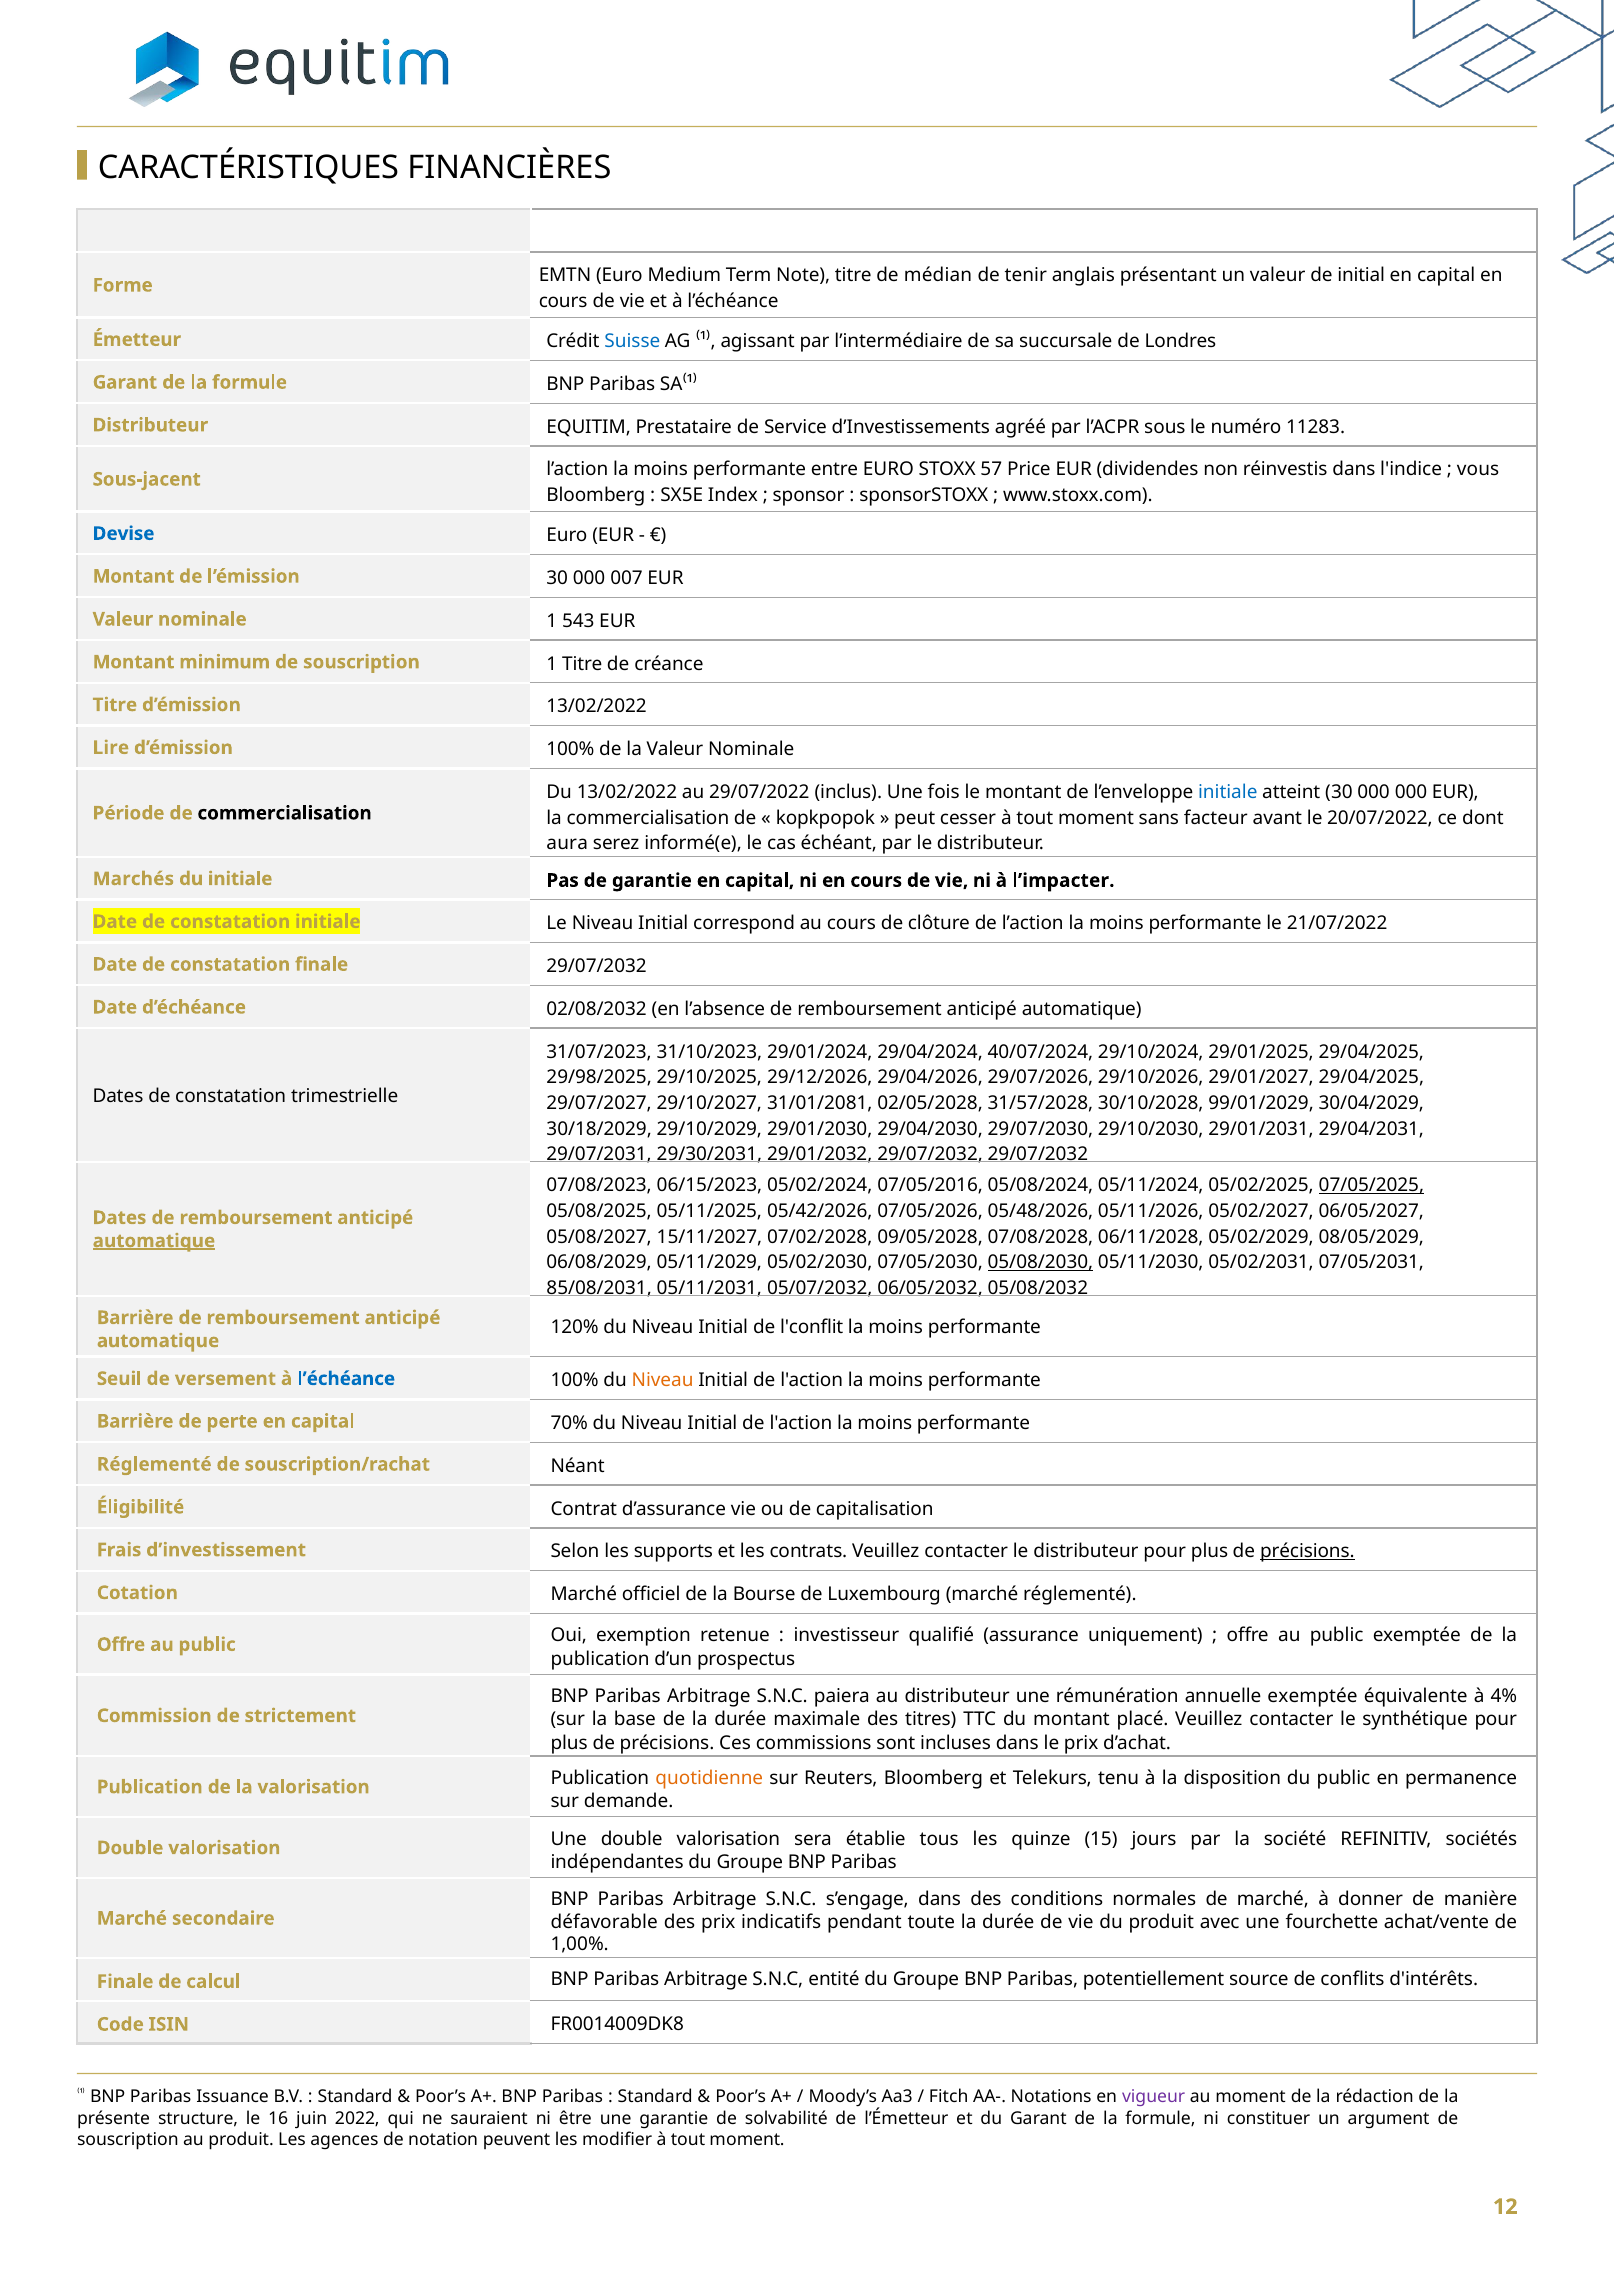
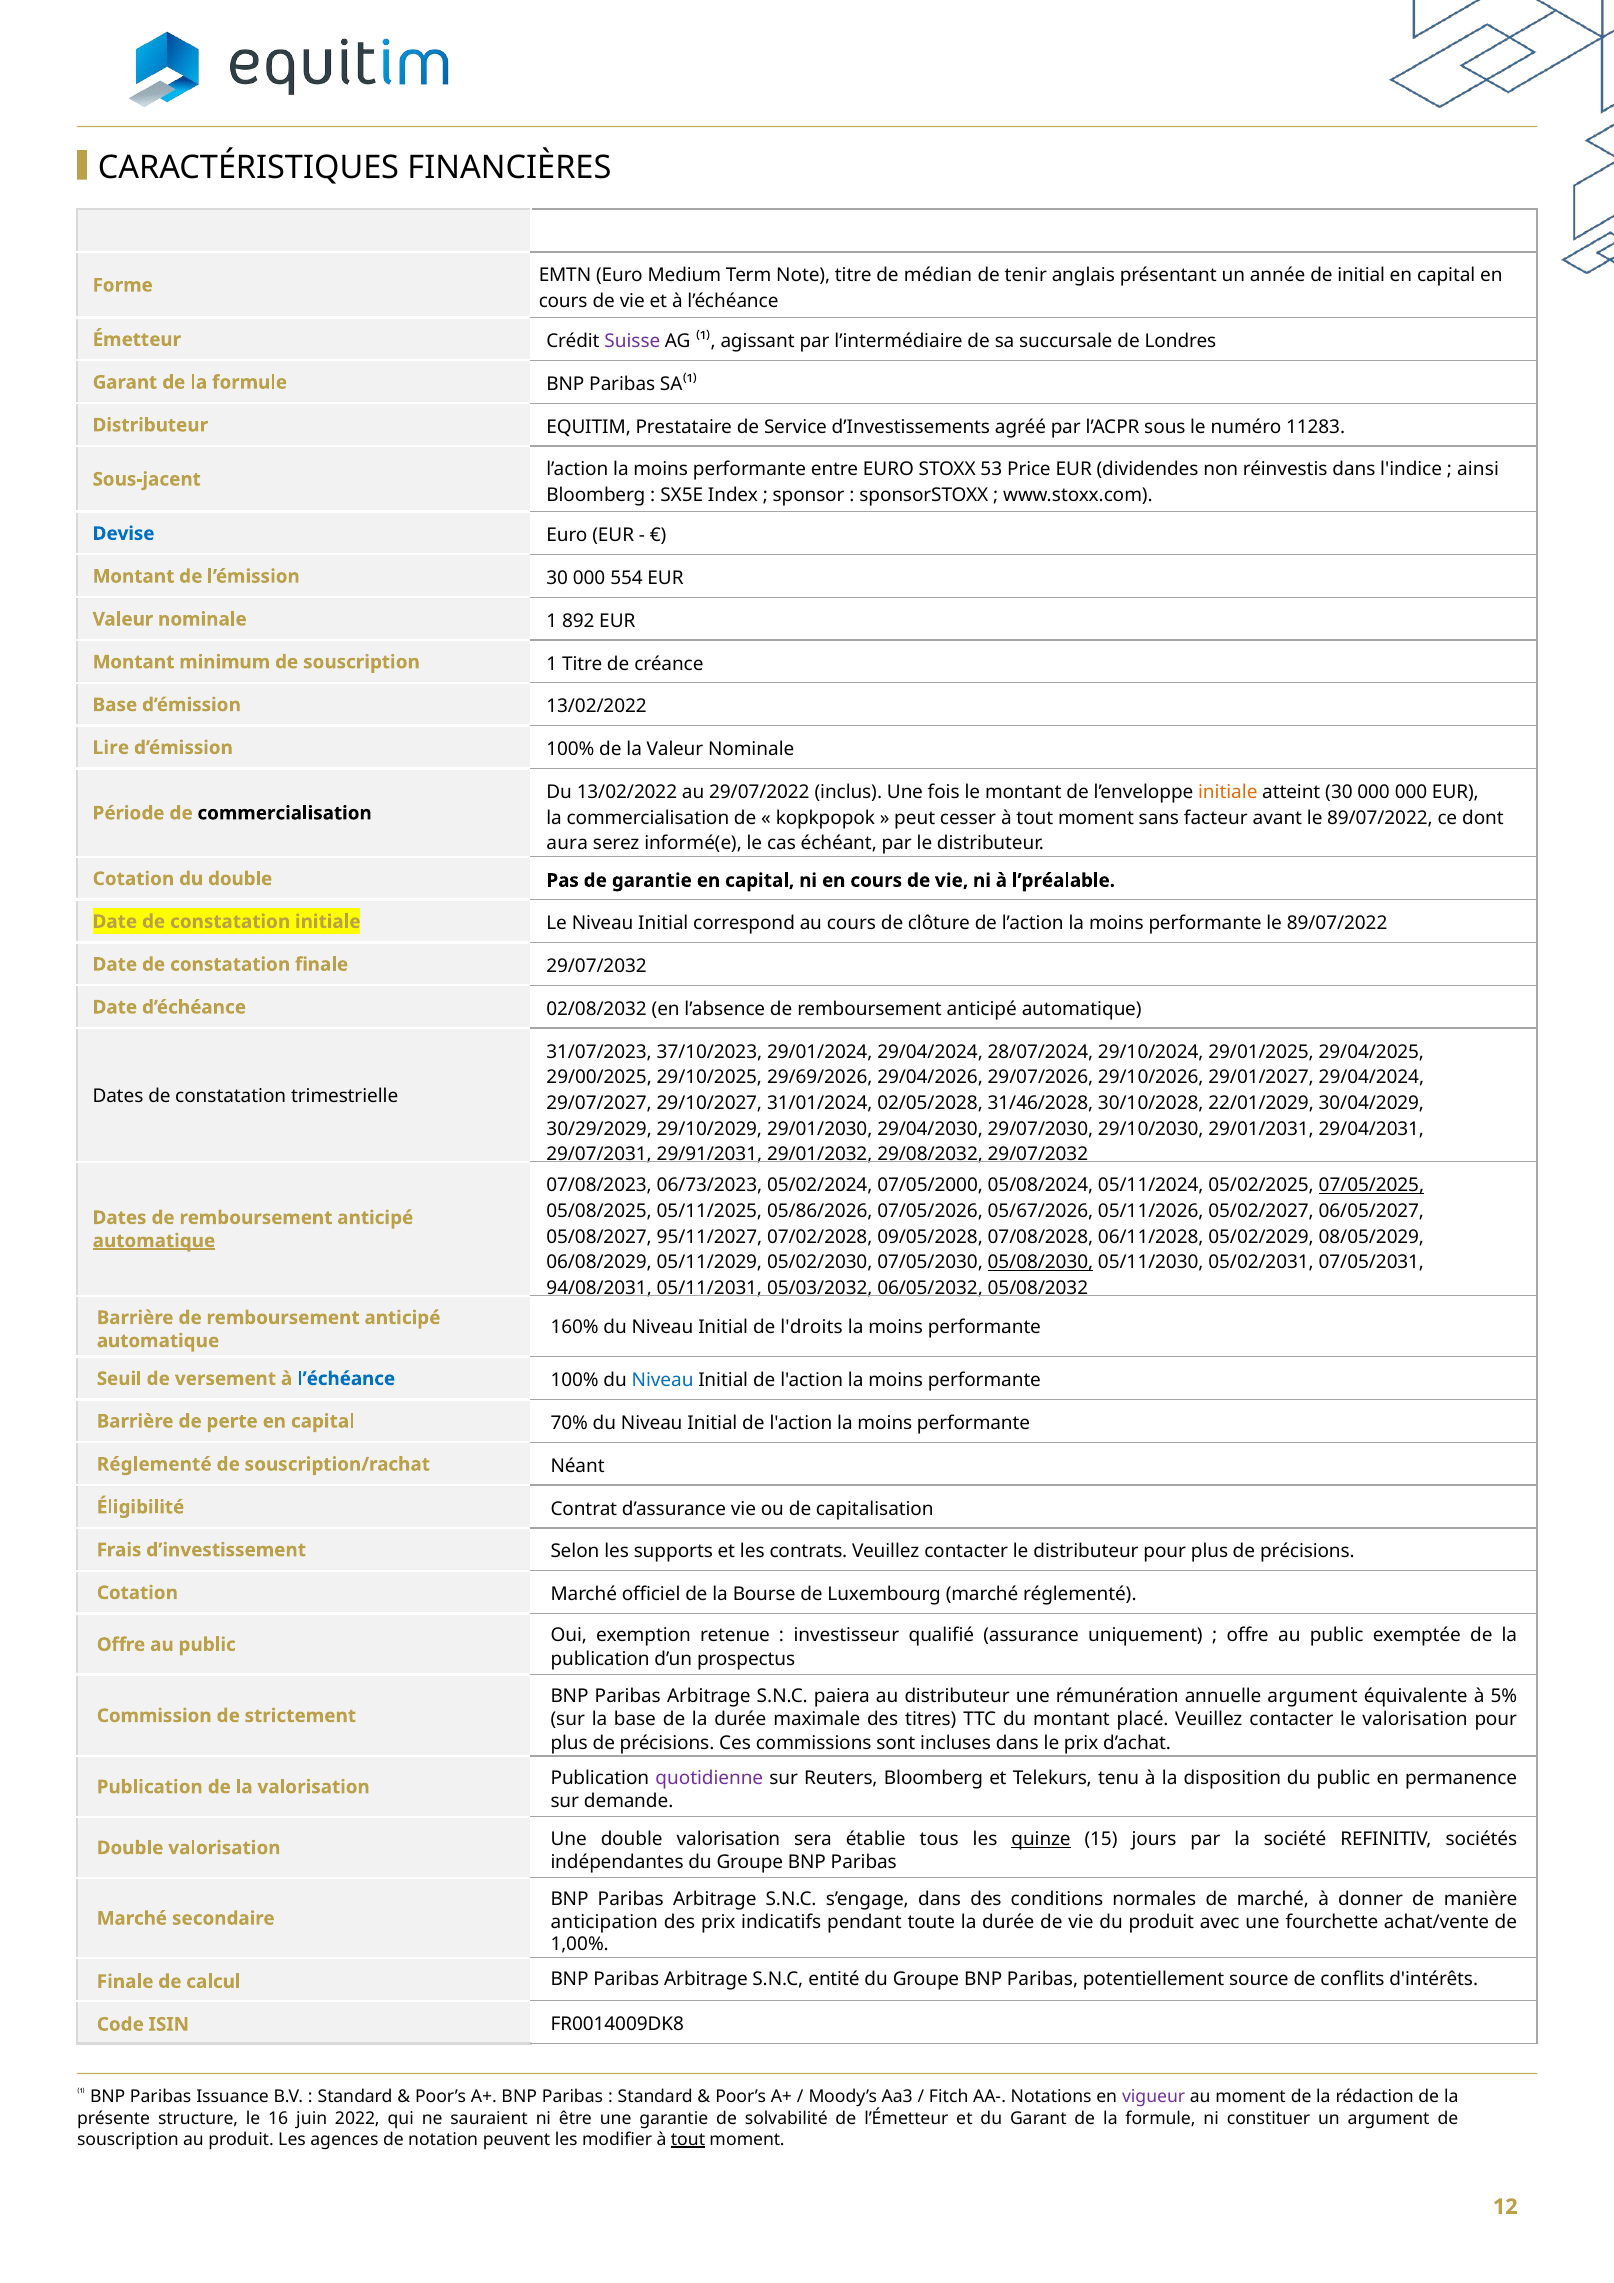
un valeur: valeur -> année (1278, 276)
Suisse colour: blue -> purple (632, 341)
57: 57 -> 53 (991, 470)
vous: vous -> ainsi (1478, 470)
007: 007 -> 554 (626, 578)
543: 543 -> 892 (578, 621)
Titre: Titre -> Base (115, 705)
initiale colour: blue -> orange (1228, 792)
avant le 20/07/2022: 20/07/2022 -> 89/07/2022 (1380, 818)
Marchés: Marchés -> Cotation (133, 879)
du initiale: initiale -> double (240, 879)
l’impacter: l’impacter -> l’préalable (1063, 880)
performante le 21/07/2022: 21/07/2022 -> 89/07/2022 (1337, 923)
31/10/2023: 31/10/2023 -> 37/10/2023 (709, 1052)
40/07/2024: 40/07/2024 -> 28/07/2024 (1040, 1052)
29/98/2025: 29/98/2025 -> 29/00/2025 (599, 1077)
29/12/2026: 29/12/2026 -> 29/69/2026 (820, 1077)
29/01/2027 29/04/2025: 29/04/2025 -> 29/04/2024 (1371, 1077)
31/01/2081: 31/01/2081 -> 31/01/2024 (820, 1103)
31/57/2028: 31/57/2028 -> 31/46/2028 (1040, 1103)
99/01/2029: 99/01/2029 -> 22/01/2029 (1261, 1103)
30/18/2029: 30/18/2029 -> 30/29/2029 (599, 1129)
29/30/2031: 29/30/2031 -> 29/91/2031 (709, 1154)
29/01/2032 29/07/2032: 29/07/2032 -> 29/08/2032 (930, 1154)
06/15/2023: 06/15/2023 -> 06/73/2023 (709, 1185)
07/05/2016: 07/05/2016 -> 07/05/2000 (930, 1185)
05/42/2026: 05/42/2026 -> 05/86/2026 (820, 1211)
05/48/2026: 05/48/2026 -> 05/67/2026 (1040, 1211)
15/11/2027: 15/11/2027 -> 95/11/2027 (709, 1237)
85/08/2031: 85/08/2031 -> 94/08/2031 (599, 1288)
05/07/2032: 05/07/2032 -> 05/03/2032 (820, 1288)
120%: 120% -> 160% (575, 1327)
l'conflit: l'conflit -> l'droits (812, 1327)
Niveau colour: orange -> blue (663, 1380)
précisions underline: present -> none (1307, 1551)
annuelle exemptée: exemptée -> argument (1313, 1696)
4%: 4% -> 5% (1504, 1696)
le synthétique: synthétique -> valorisation (1415, 1719)
quotidienne colour: orange -> purple (709, 1778)
quinze underline: none -> present (1041, 1839)
défavorable: défavorable -> anticipation (604, 1922)
tout underline: none -> present (688, 2139)
